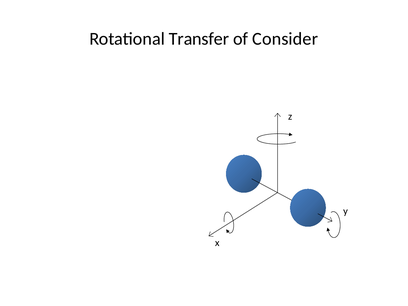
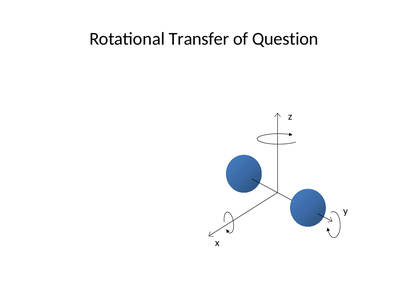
Consider: Consider -> Question (285, 39)
